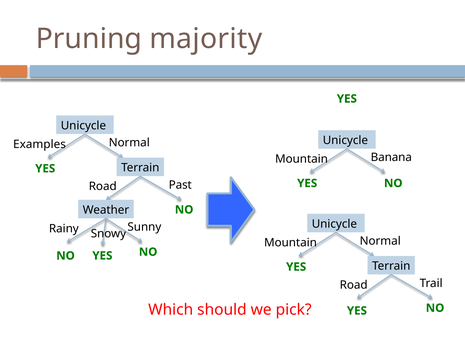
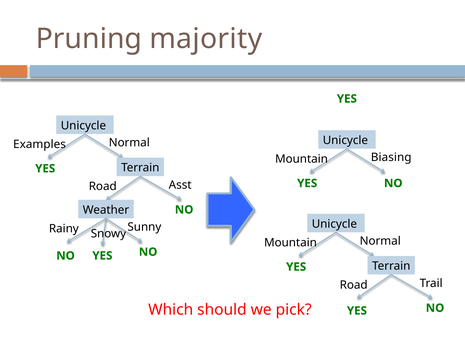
Banana: Banana -> Biasing (391, 157)
Past: Past -> Asst (180, 185)
